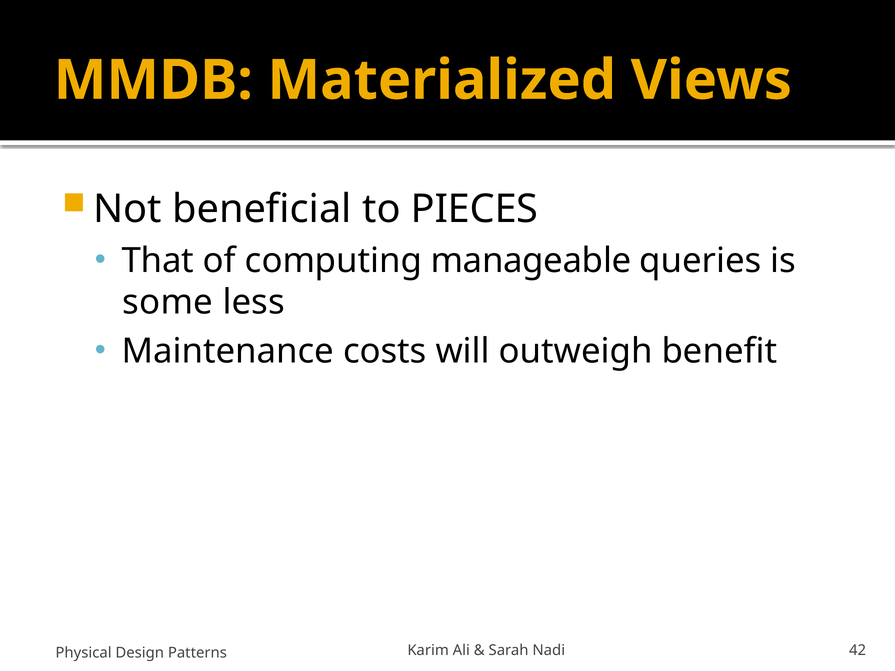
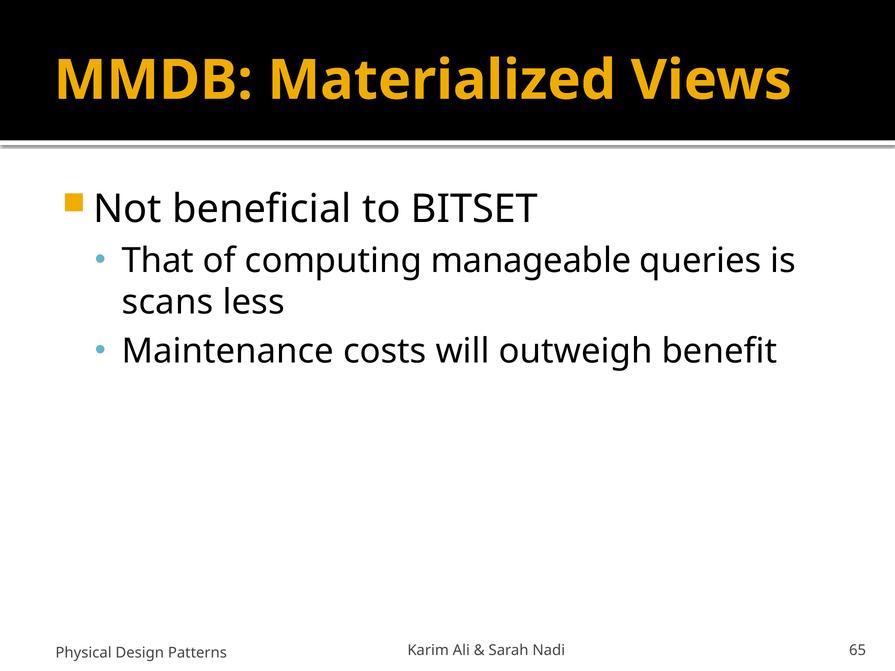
PIECES: PIECES -> BITSET (474, 209)
some: some -> scans (168, 303)
42: 42 -> 65 (858, 650)
